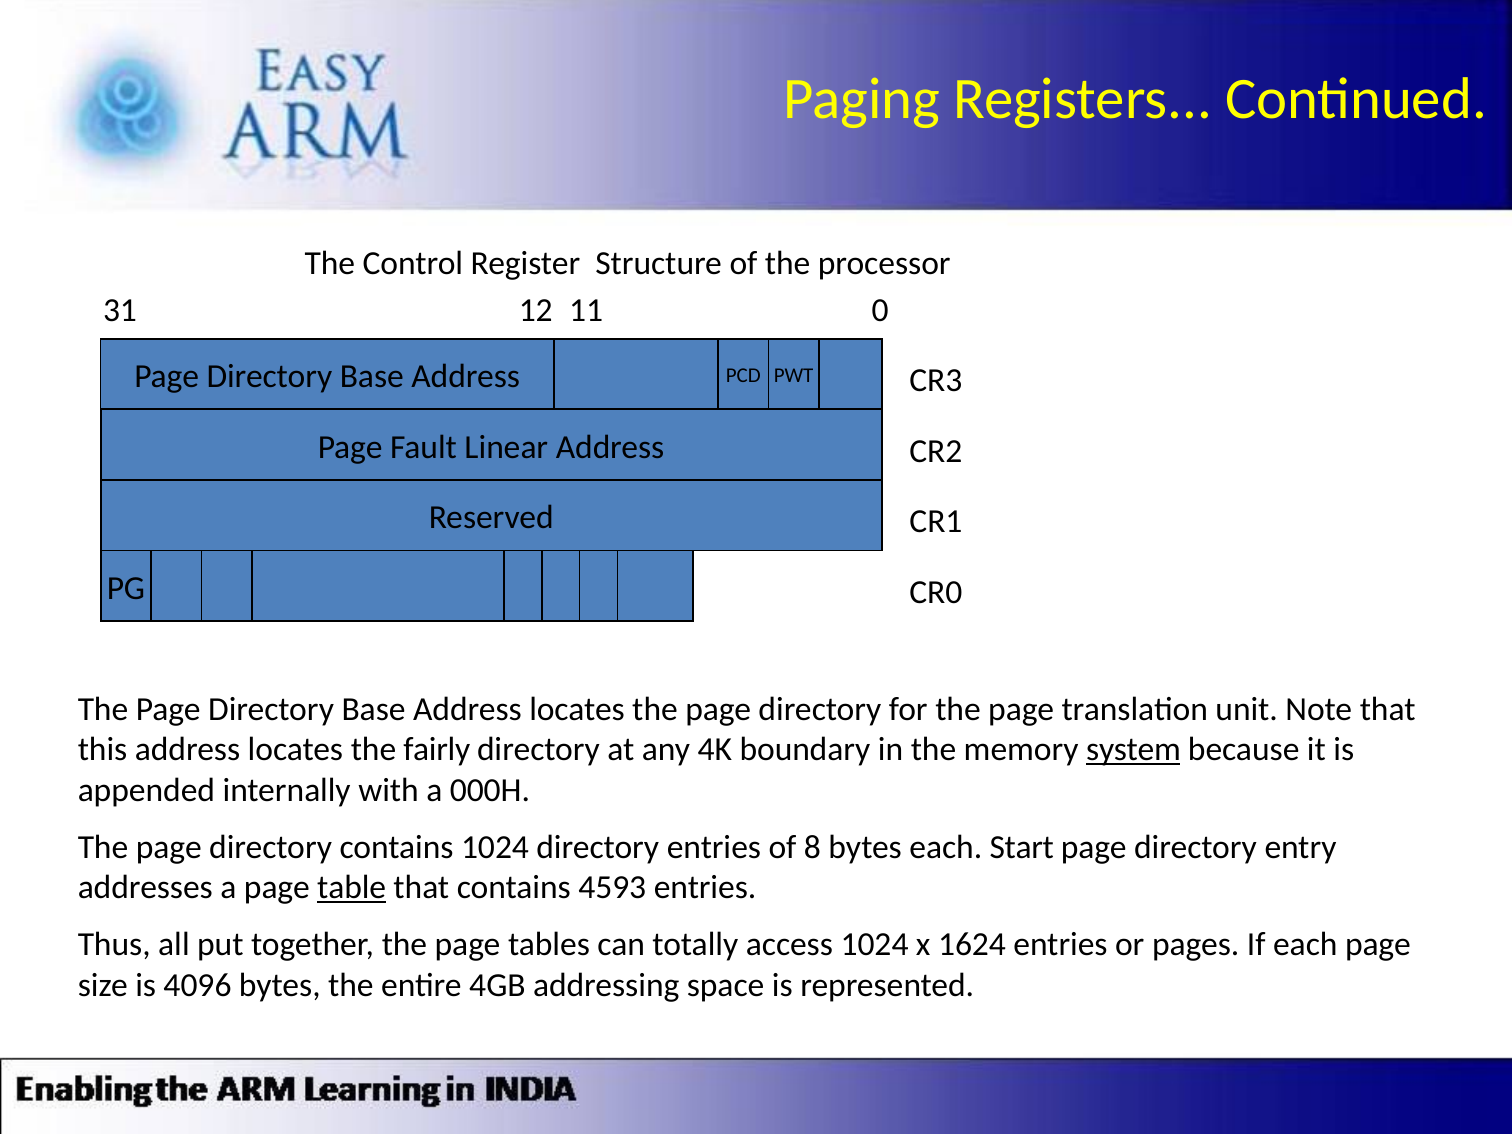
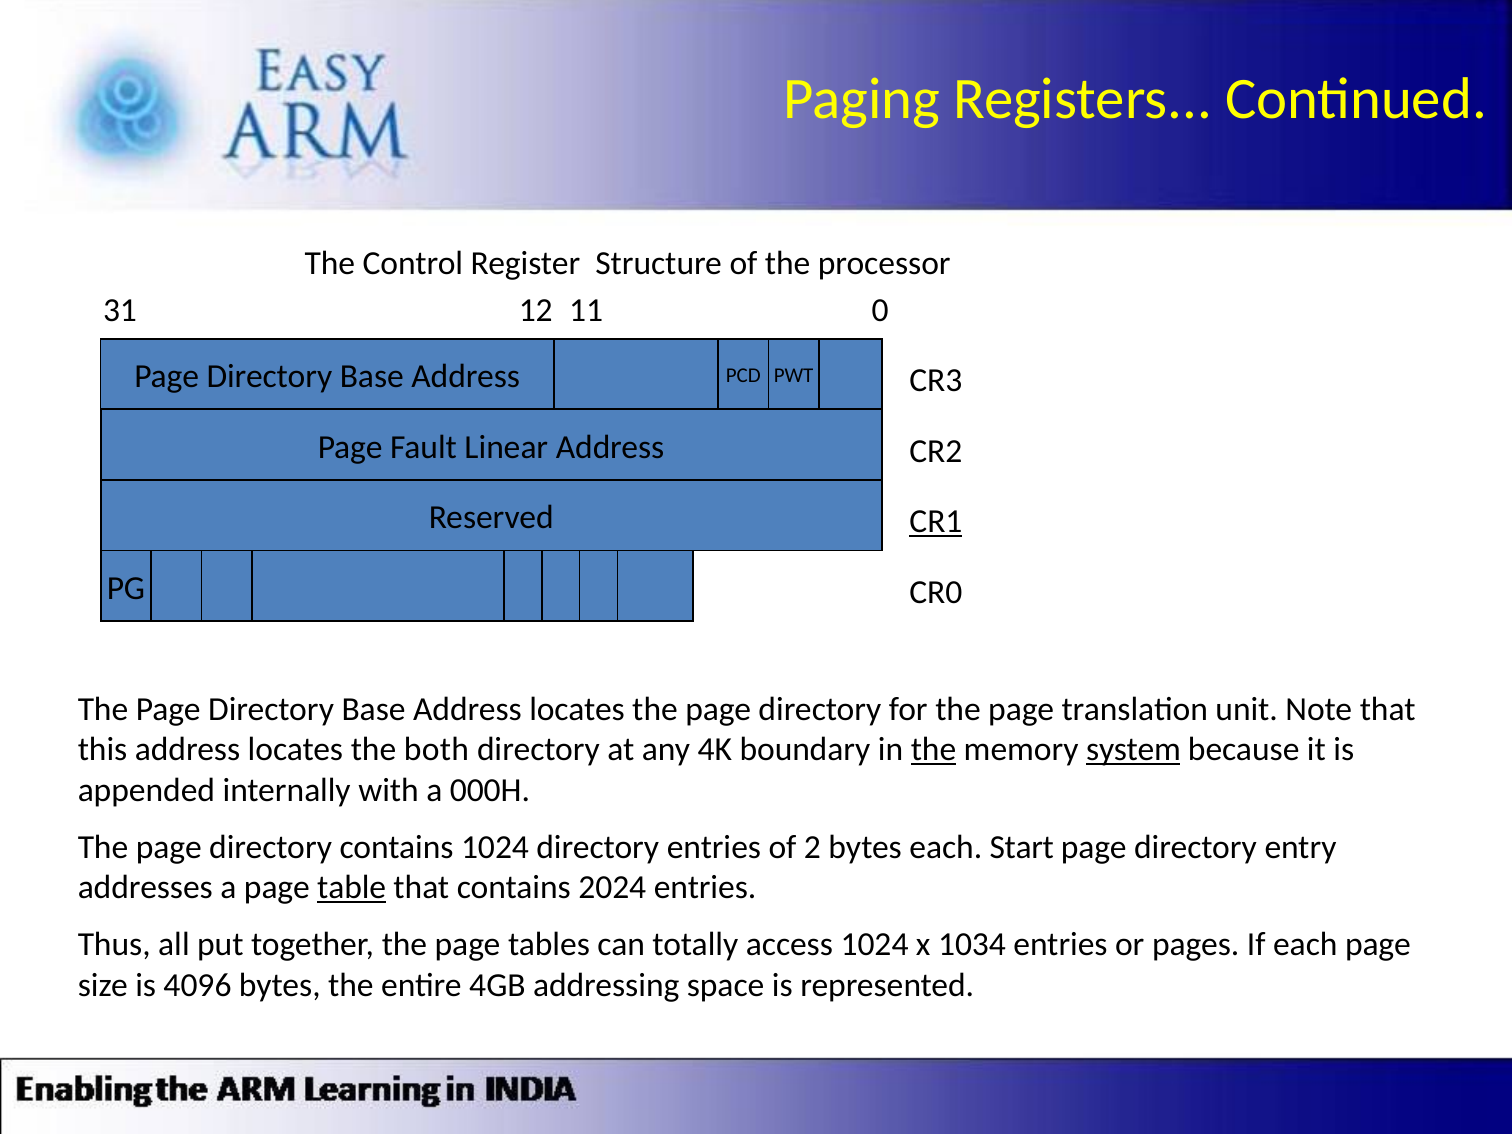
CR1 underline: none -> present (936, 522)
fairly: fairly -> both (436, 750)
the underline: none -> present (934, 750)
8: 8 -> 2 (812, 847)
4593: 4593 -> 2024 (612, 888)
1624: 1624 -> 1034 (972, 945)
